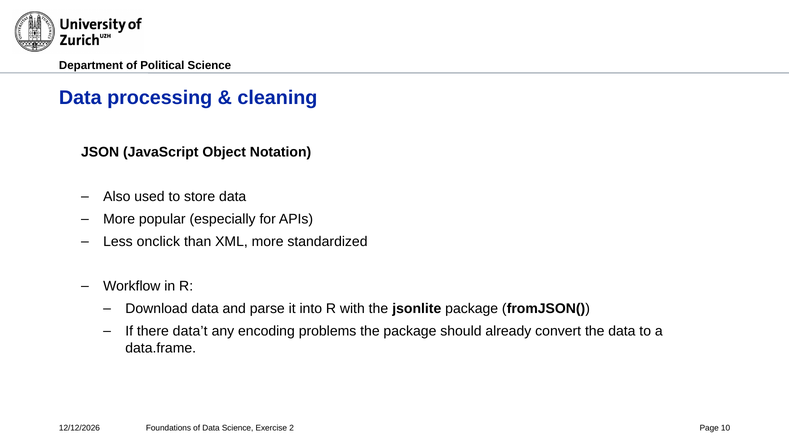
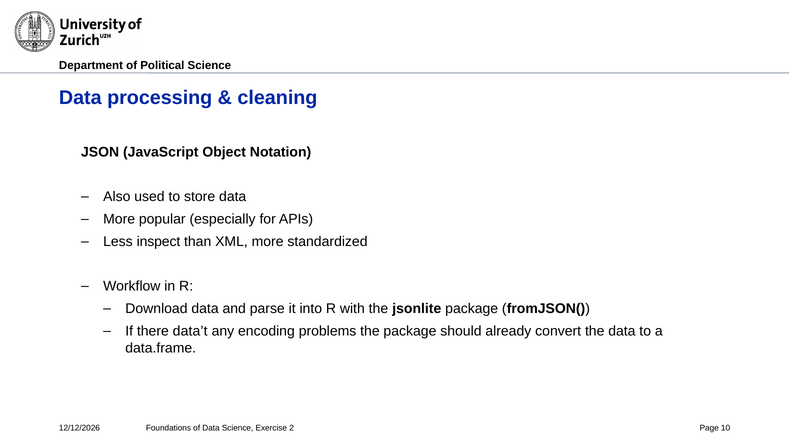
onclick: onclick -> inspect (158, 242)
